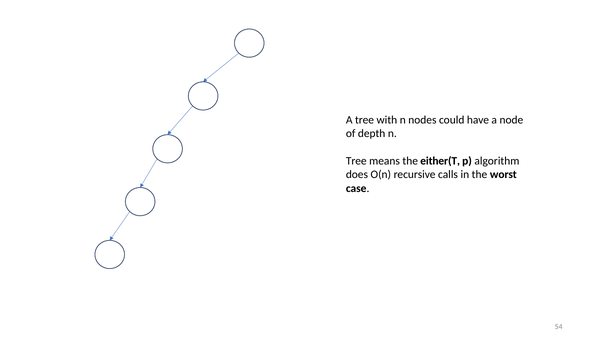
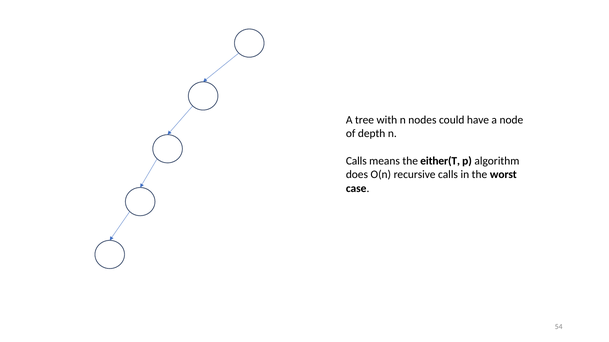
Tree: Tree -> Calls (356, 161)
